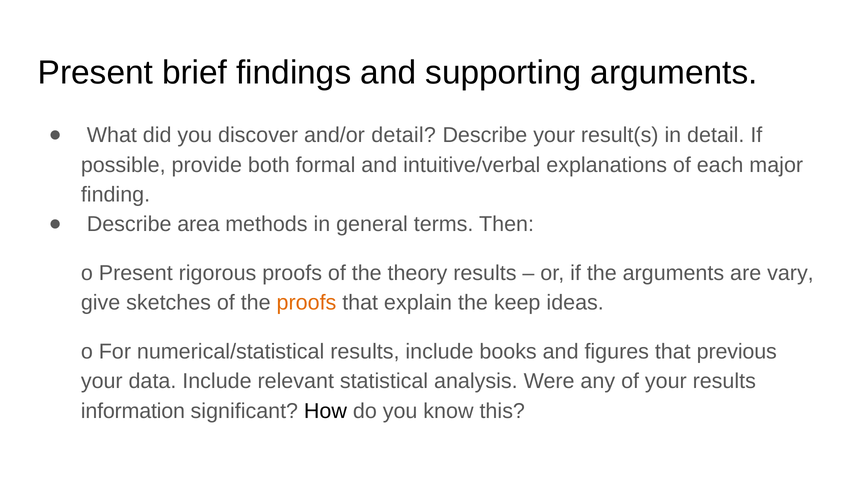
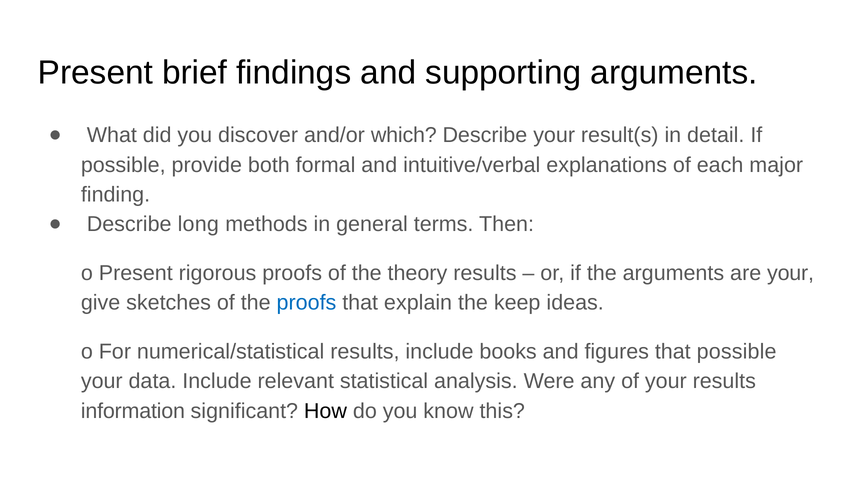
and/or detail: detail -> which (404, 135)
area: area -> long (198, 224)
are vary: vary -> your (791, 273)
proofs colour: orange -> blue (306, 303)
that previous: previous -> possible (737, 351)
